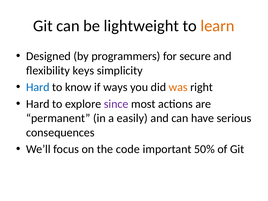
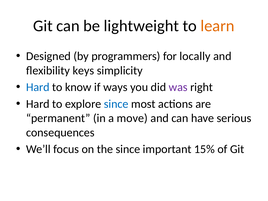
secure: secure -> locally (195, 56)
was colour: orange -> purple (178, 87)
since colour: purple -> blue (116, 104)
easily: easily -> move (132, 118)
the code: code -> since (128, 149)
50%: 50% -> 15% (204, 149)
